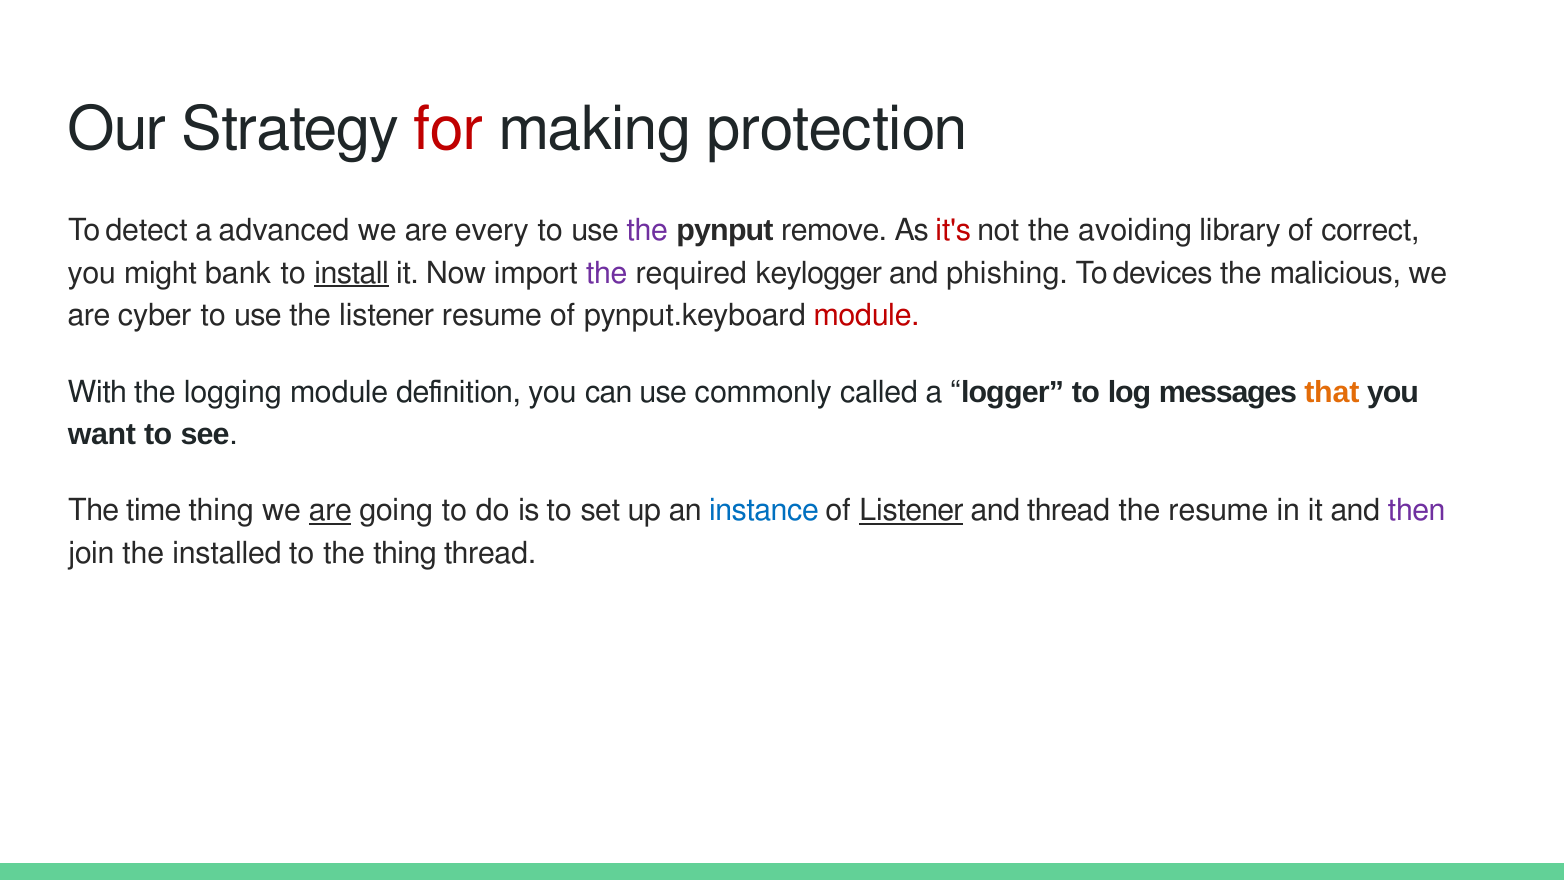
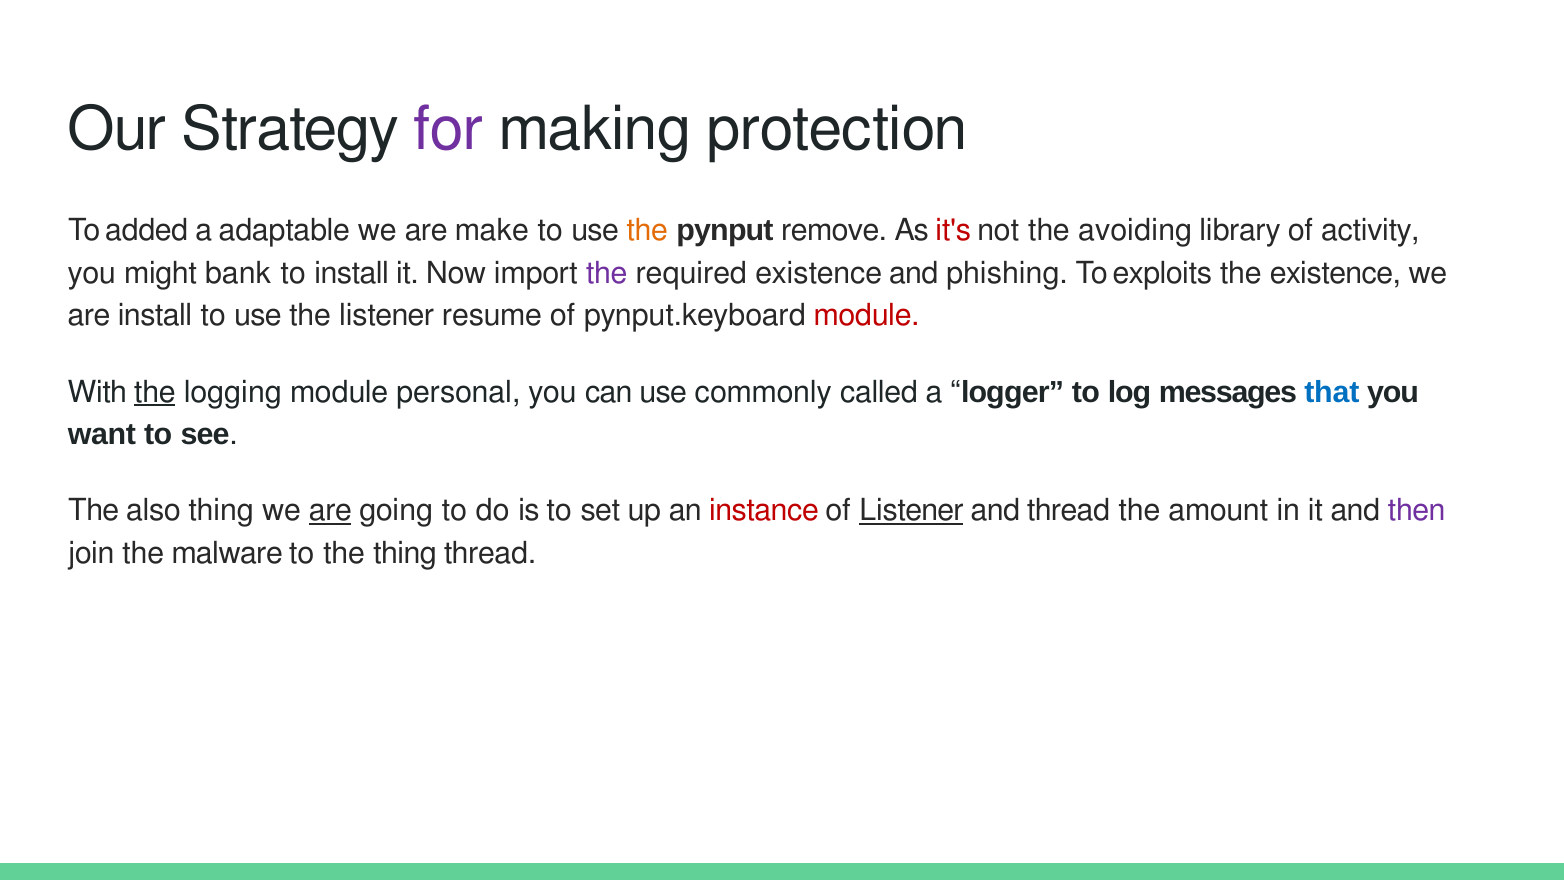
for colour: red -> purple (448, 129)
detect: detect -> added (147, 231)
advanced: advanced -> adaptable (284, 231)
every: every -> make (492, 231)
the colour: purple -> orange (647, 231)
correct: correct -> activity (1370, 231)
install underline: present -> none (352, 273)
required keylogger: keylogger -> existence (819, 273)
devices: devices -> exploits (1162, 273)
the malicious: malicious -> existence (1336, 273)
are cyber: cyber -> install (155, 315)
the underline: none -> present (155, 392)
deﬁnition: deﬁnition -> personal (458, 392)
that colour: orange -> blue (1332, 392)
time: time -> also (153, 511)
instance colour: blue -> red (764, 511)
the resume: resume -> amount (1218, 511)
installed: installed -> malware (227, 553)
